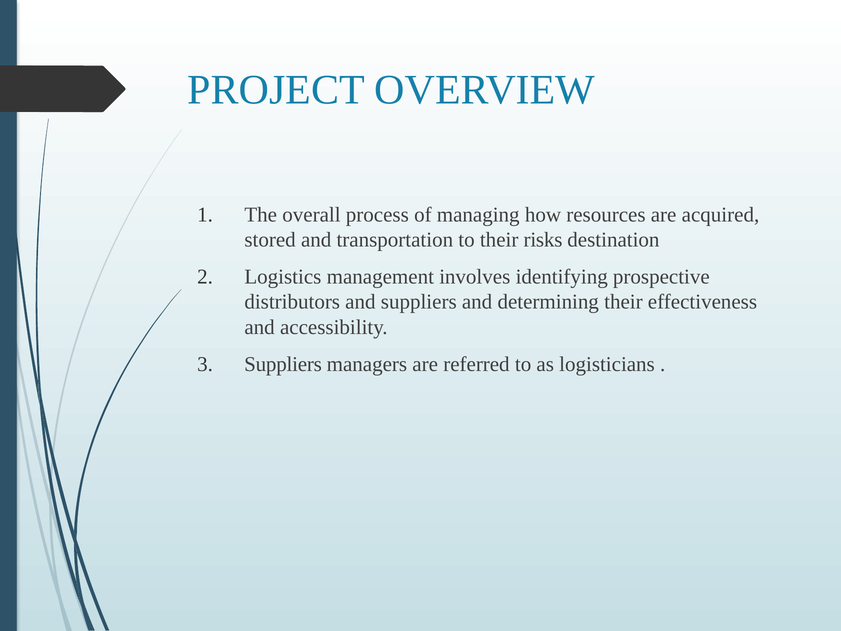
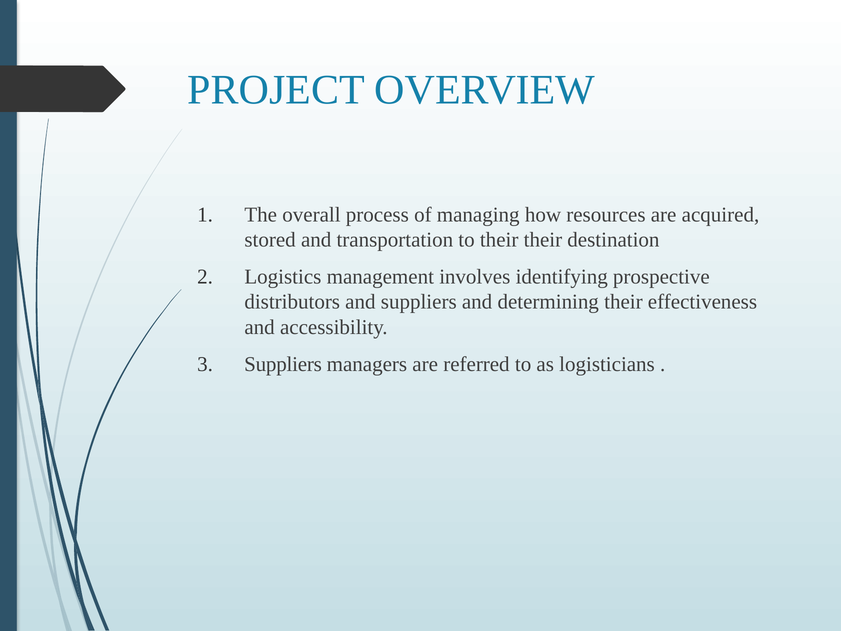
their risks: risks -> their (543, 240)
